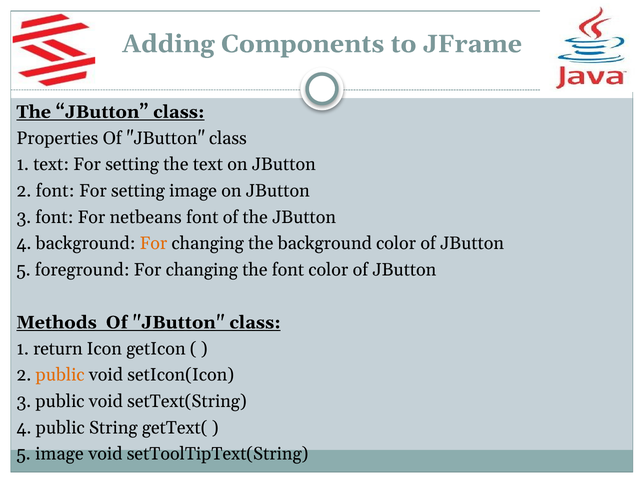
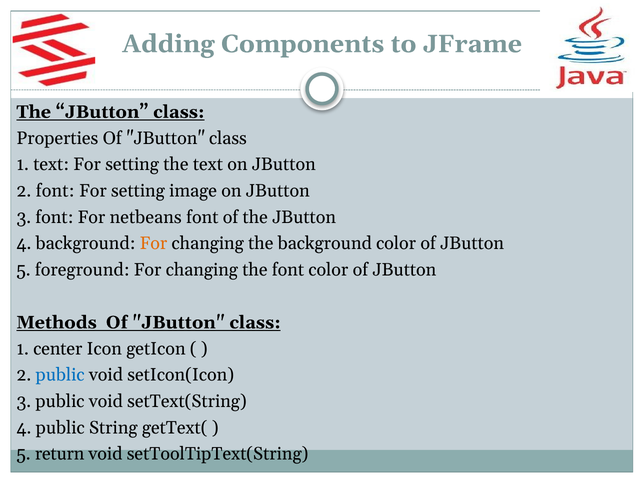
return: return -> center (58, 349)
public colour: orange -> blue (60, 375)
5 image: image -> return (60, 454)
